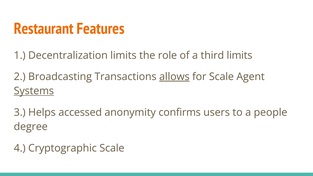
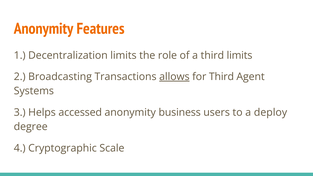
Restaurant: Restaurant -> Anonymity (44, 29)
for Scale: Scale -> Third (221, 77)
Systems underline: present -> none (34, 91)
confirms: confirms -> business (180, 112)
people: people -> deploy (271, 112)
